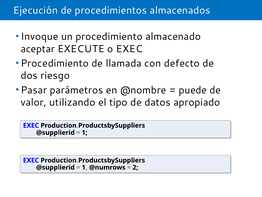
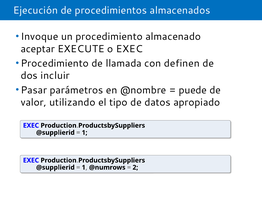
defecto: defecto -> definen (182, 63)
riesgo: riesgo -> incluir (55, 75)
